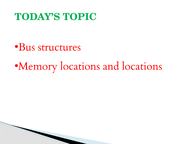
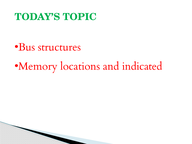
and locations: locations -> indicated (142, 66)
